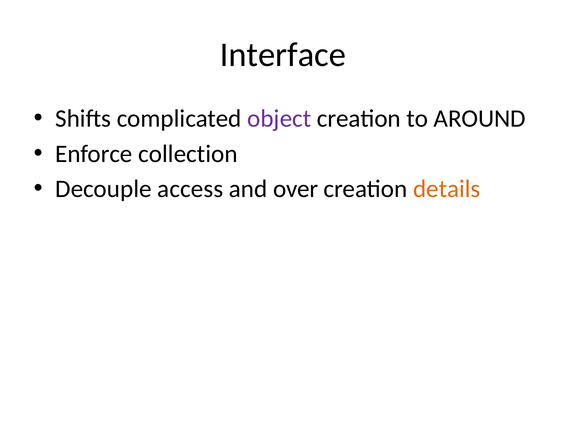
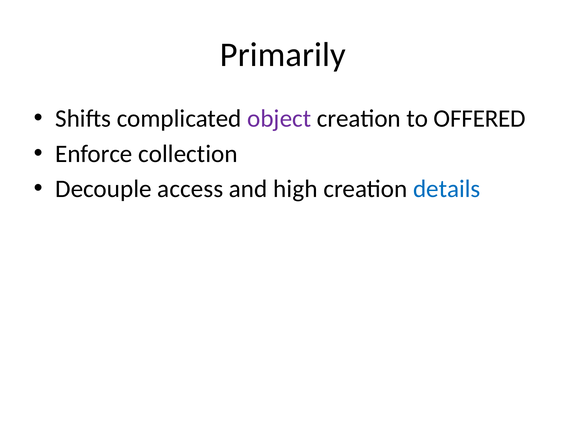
Interface: Interface -> Primarily (283, 55)
AROUND: AROUND -> OFFERED (480, 119)
over: over -> high (295, 189)
details colour: orange -> blue (447, 189)
